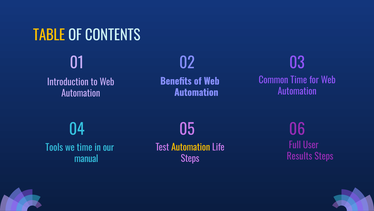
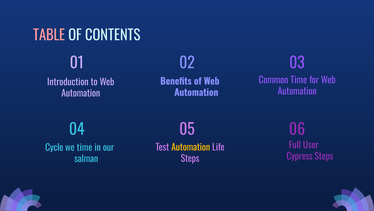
TABLE colour: yellow -> pink (49, 36)
Tools: Tools -> Cycle (54, 147)
Results: Results -> Cypress (300, 156)
manual: manual -> salman (86, 159)
